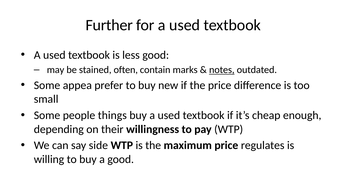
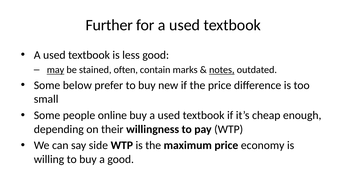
may underline: none -> present (56, 70)
appea: appea -> below (77, 85)
things: things -> online (112, 115)
regulates: regulates -> economy (263, 146)
